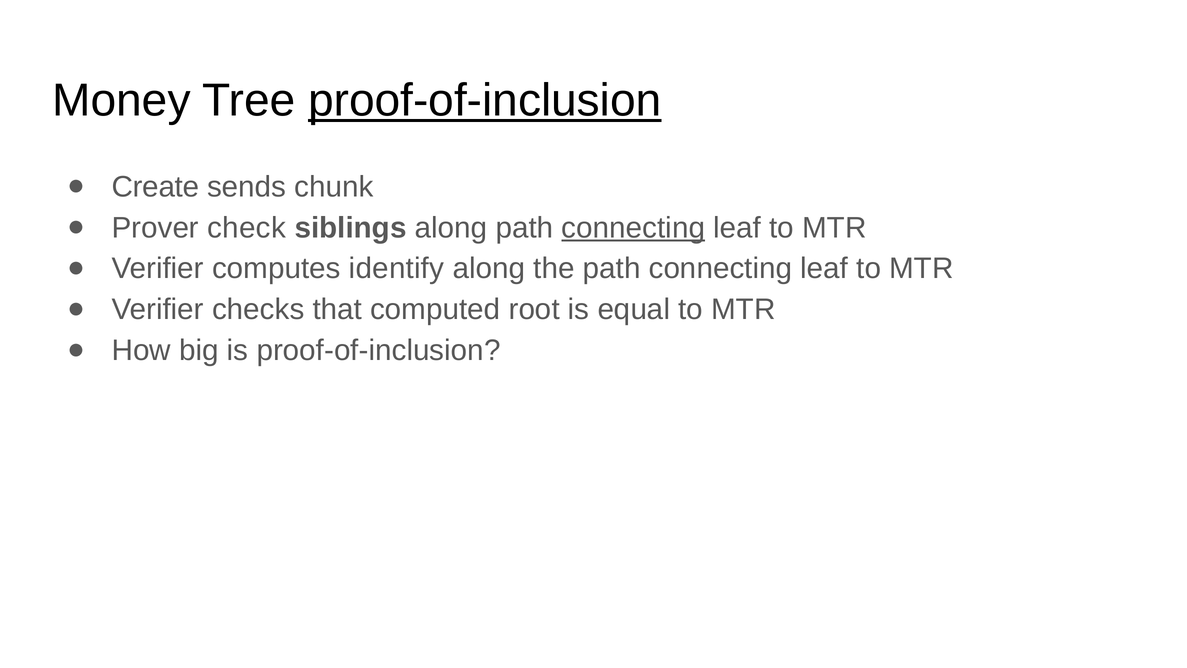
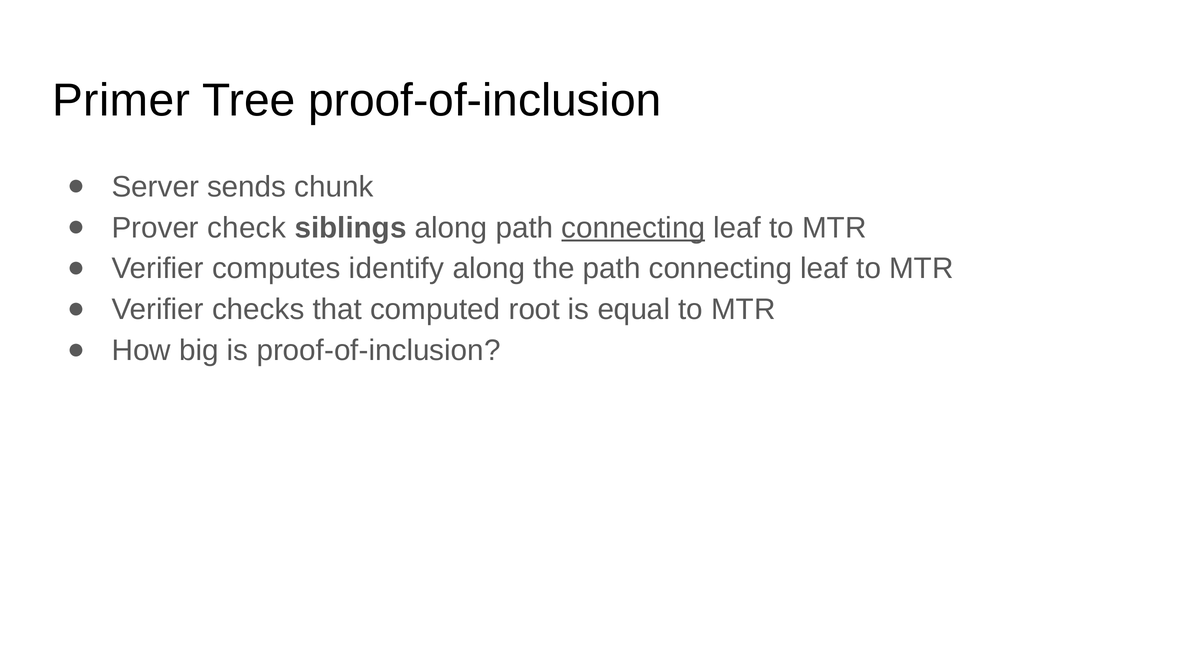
Money: Money -> Primer (121, 101)
proof-of-inclusion underline: present -> none (485, 101)
Create: Create -> Server (155, 187)
